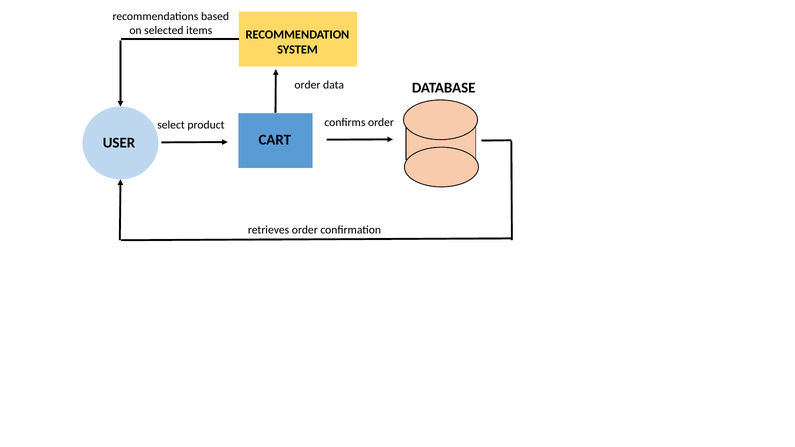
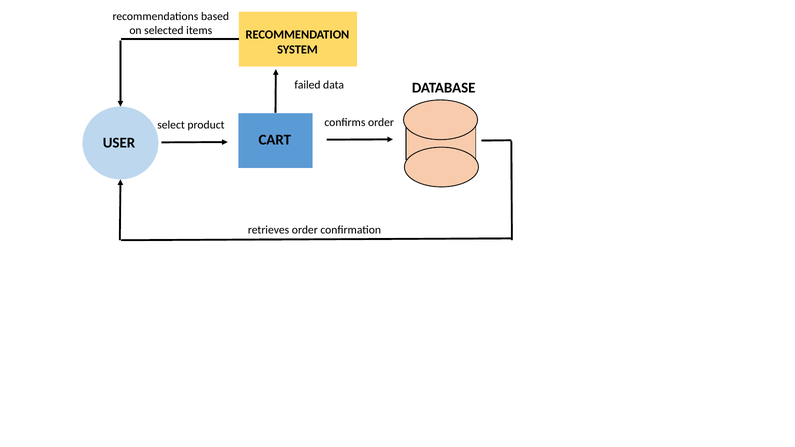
order: order -> failed (307, 85)
